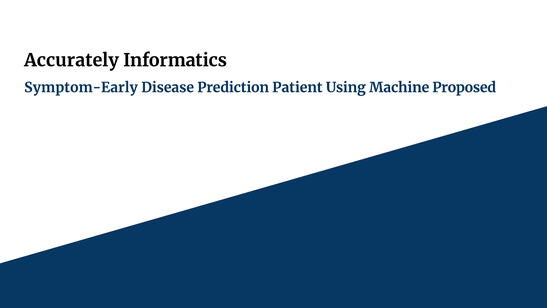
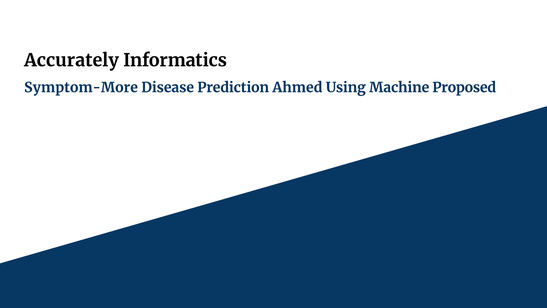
Symptom-Early: Symptom-Early -> Symptom-More (81, 87)
Patient: Patient -> Ahmed (297, 87)
